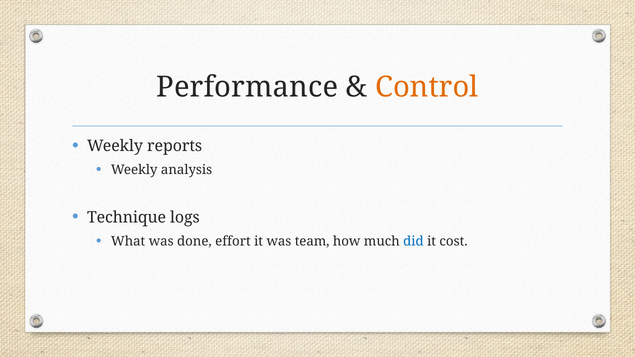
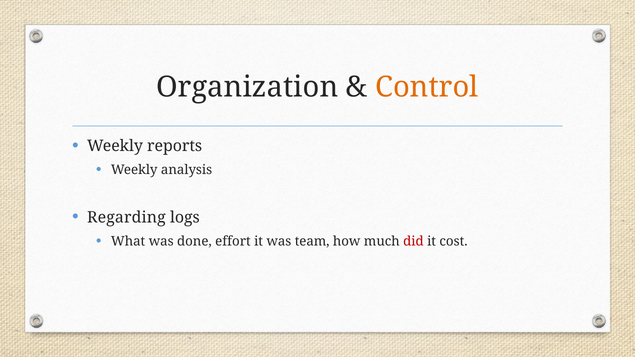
Performance: Performance -> Organization (247, 87)
Technique: Technique -> Regarding (126, 217)
did colour: blue -> red (413, 241)
